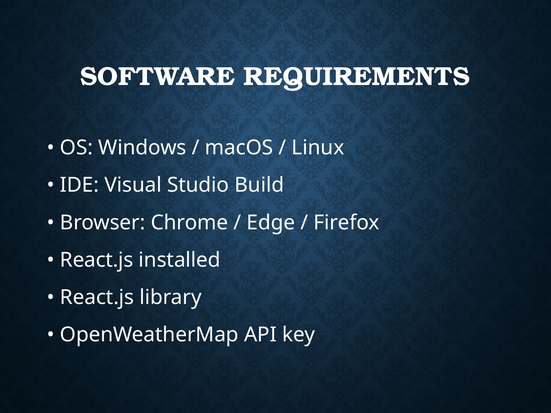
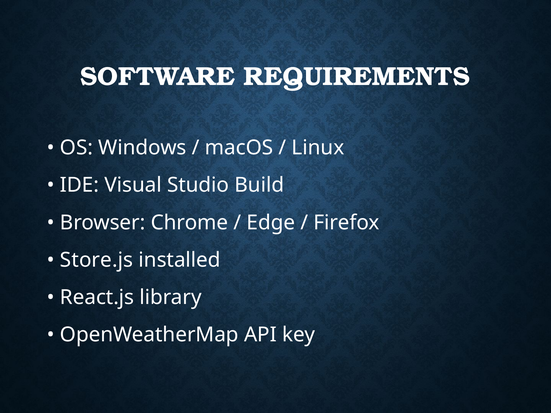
React.js: React.js -> Store.js (97, 260)
